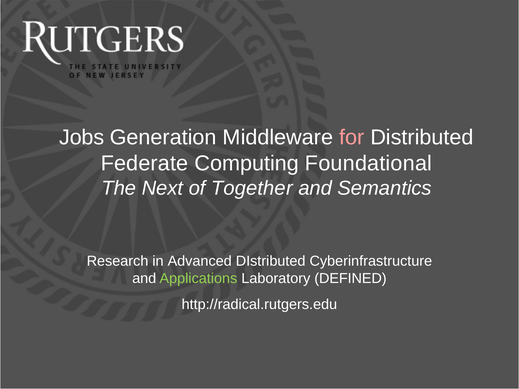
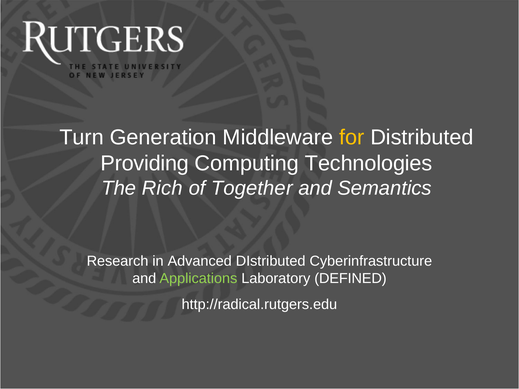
Jobs: Jobs -> Turn (82, 137)
for colour: pink -> yellow (352, 137)
Federate: Federate -> Providing (145, 163)
Foundational: Foundational -> Technologies (369, 163)
Next: Next -> Rich (162, 188)
